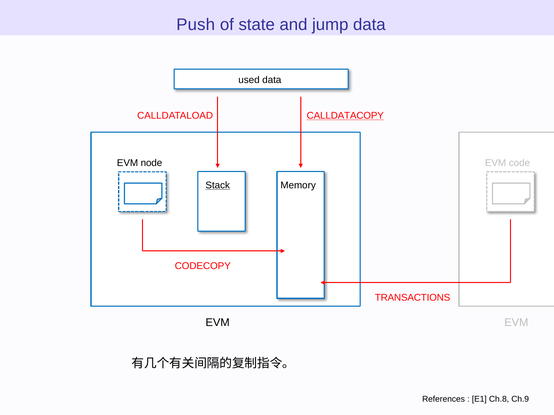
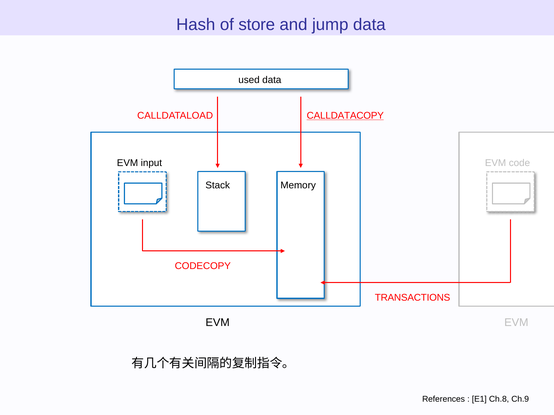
Push: Push -> Hash (196, 25)
state: state -> store (257, 25)
node: node -> input (151, 163)
Stack underline: present -> none (218, 185)
